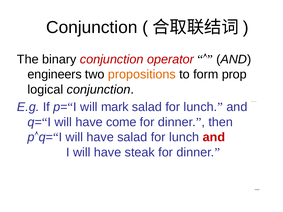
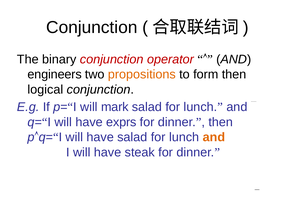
form prop: prop -> then (234, 74)
come: come -> exprs (121, 122)
and colour: red -> orange (214, 137)
